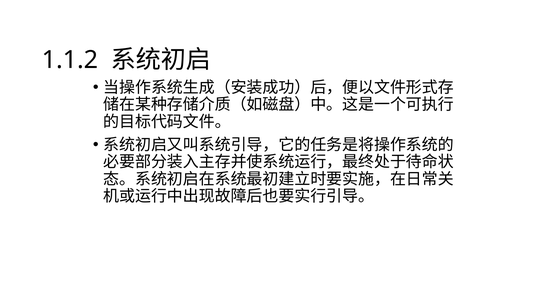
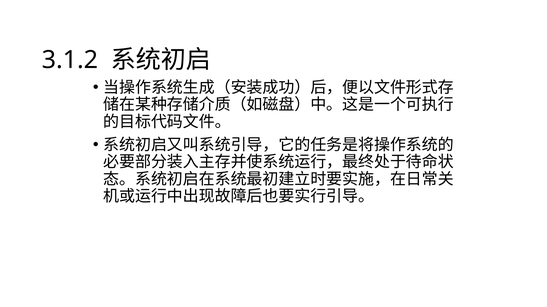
1.1.2: 1.1.2 -> 3.1.2 (70, 60)
